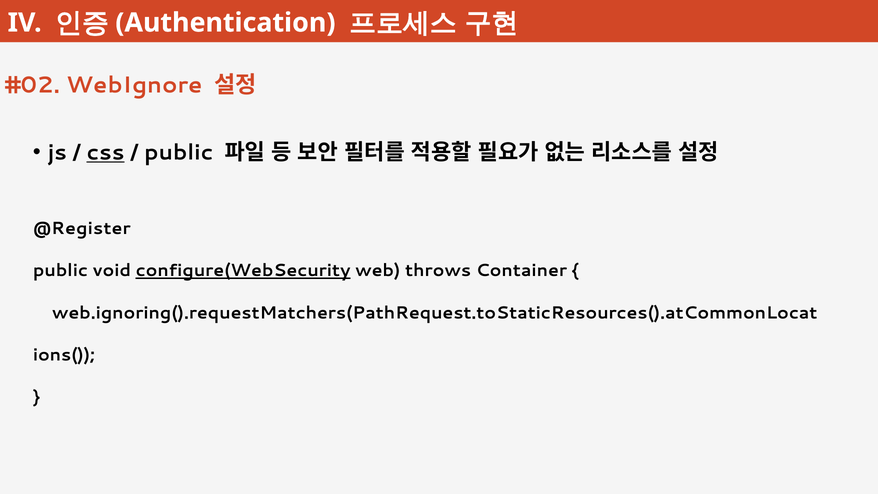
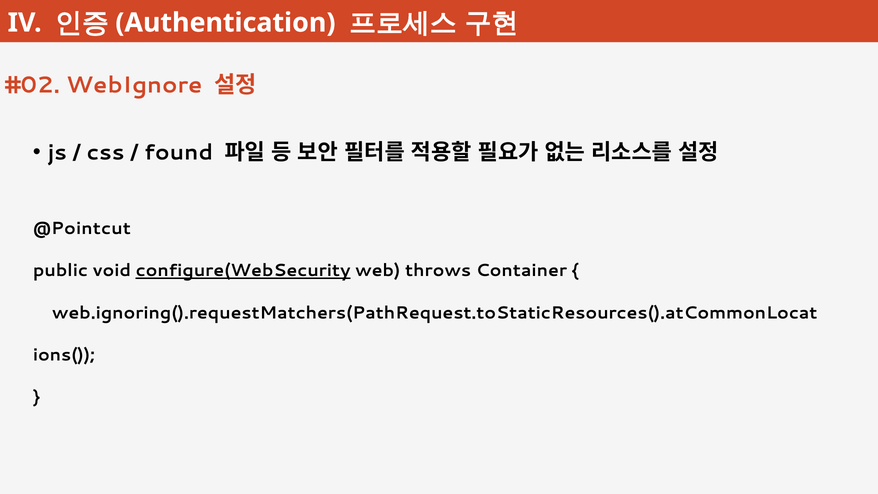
css underline: present -> none (106, 152)
public: public -> found (179, 152)
@Register: @Register -> @Pointcut (82, 229)
